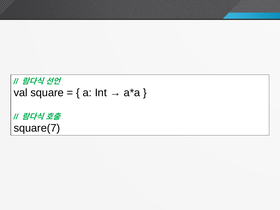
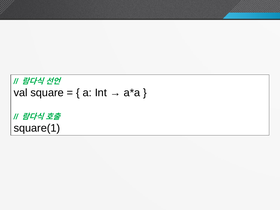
square(7: square(7 -> square(1 (37, 128)
